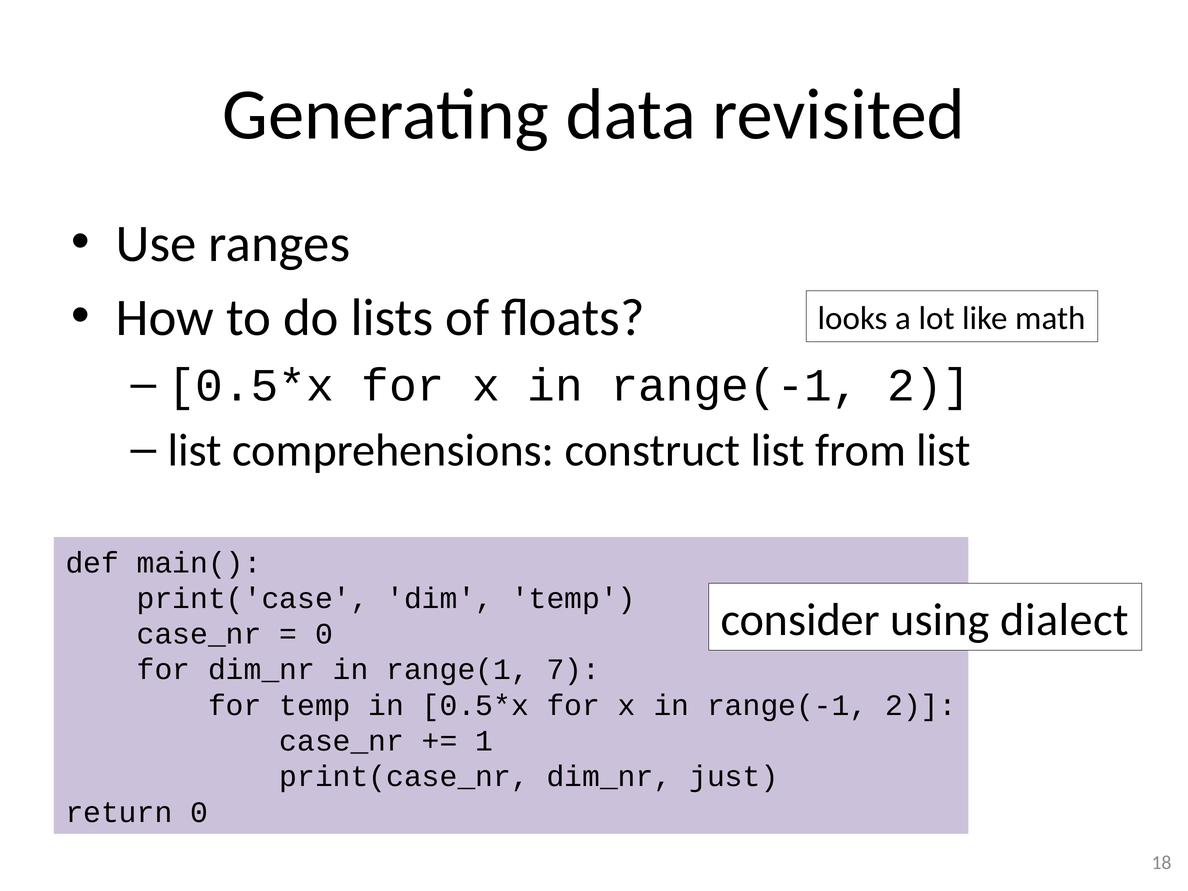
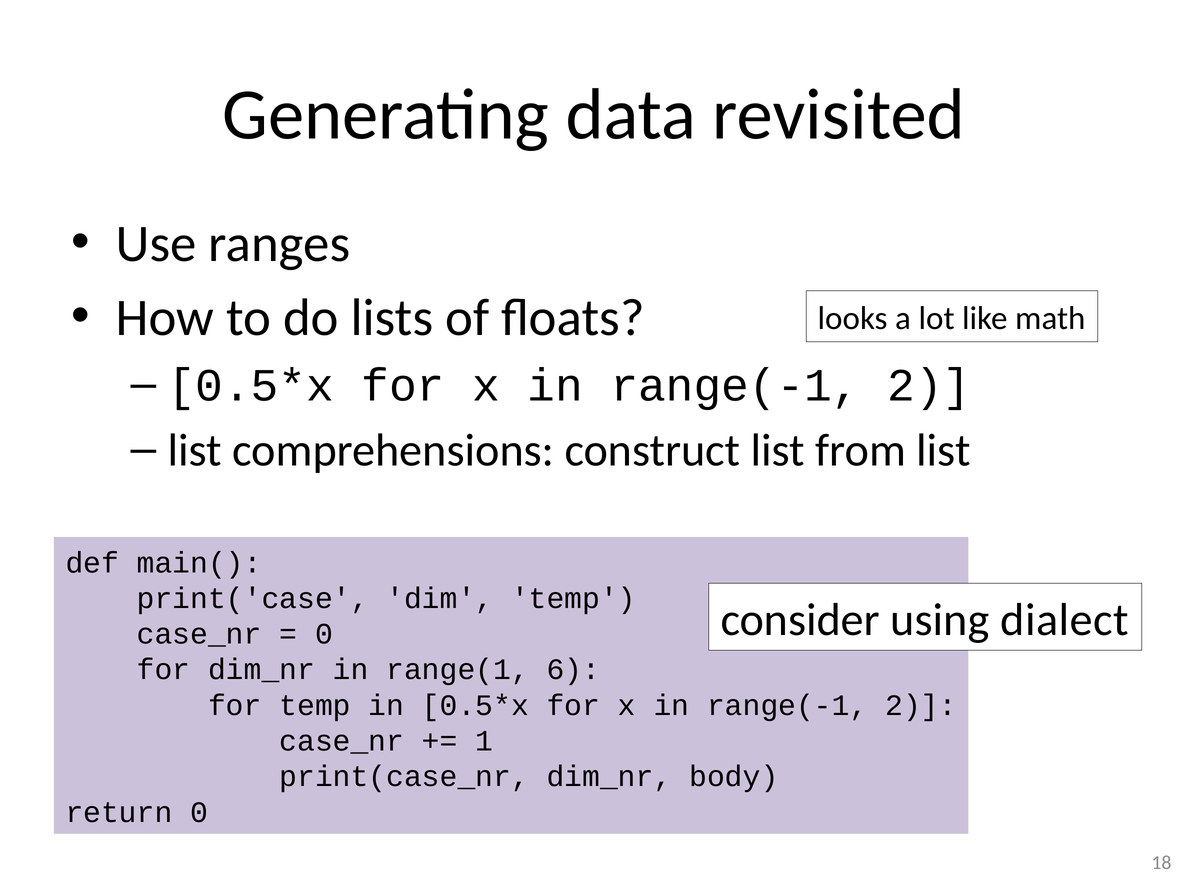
7: 7 -> 6 (573, 670)
just: just -> body (734, 777)
